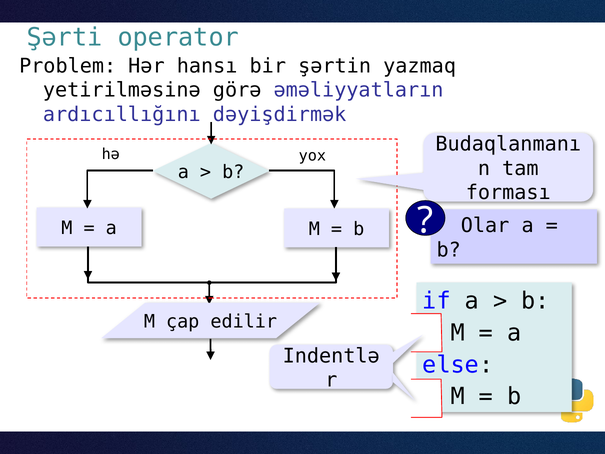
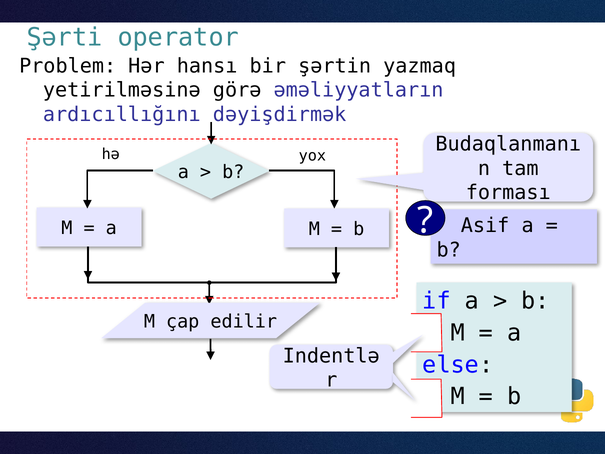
Olar: Olar -> Asif (485, 226)
